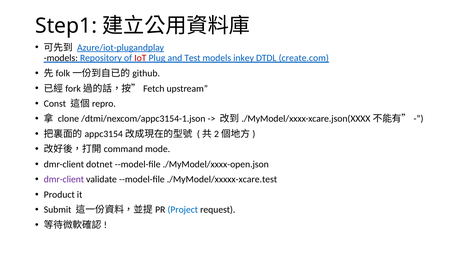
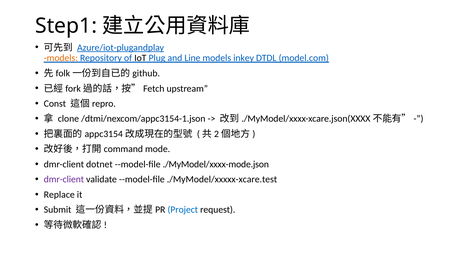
models colour: black -> orange (61, 58)
IoT colour: red -> black (140, 58)
Test: Test -> Line (192, 58)
create.com: create.com -> model.com (304, 58)
./MyModel/xxxx-open.json: ./MyModel/xxxx-open.json -> ./MyModel/xxxx-mode.json (216, 165)
Product: Product -> Replace (59, 195)
